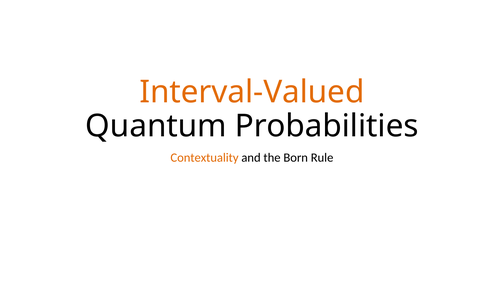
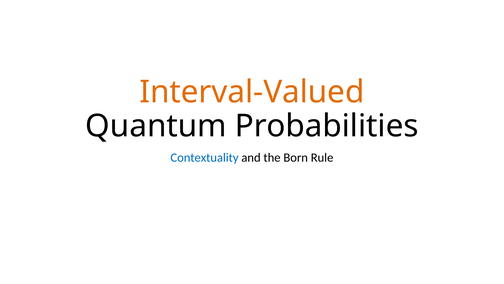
Contextuality colour: orange -> blue (205, 158)
